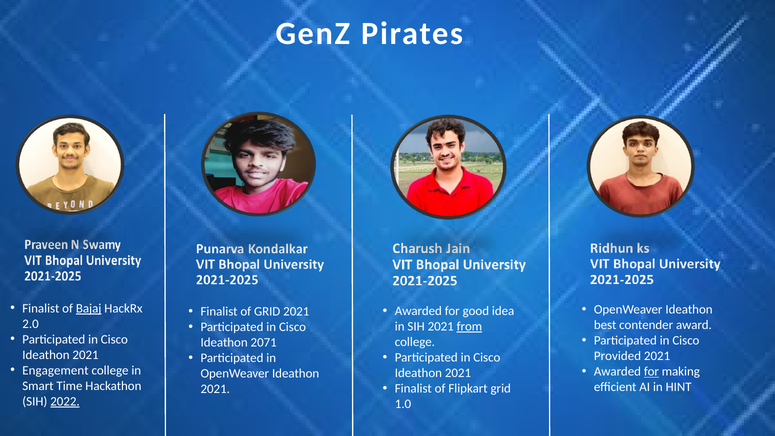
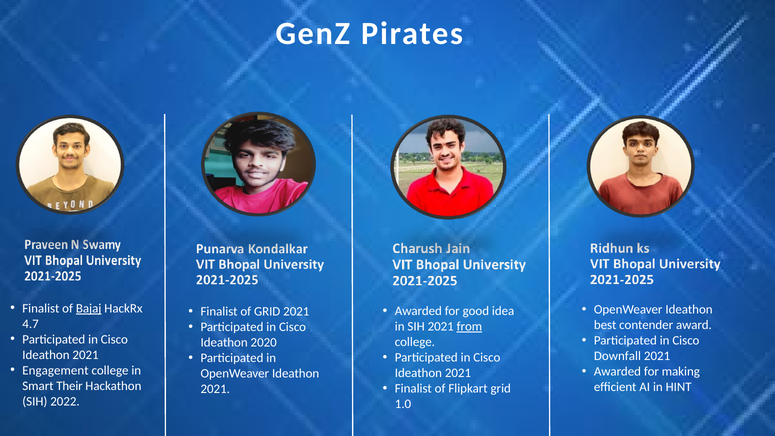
2.0: 2.0 -> 4.7 (31, 324)
2071: 2071 -> 2020 (264, 343)
Provided: Provided -> Downfall (617, 356)
for underline: present -> none (651, 372)
Time: Time -> Their (70, 386)
2022 underline: present -> none (65, 401)
